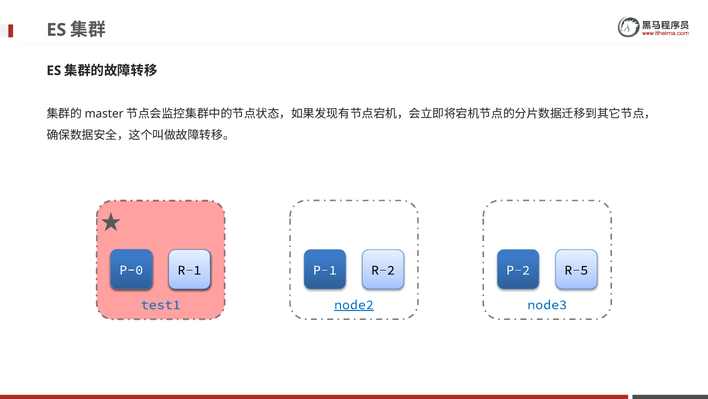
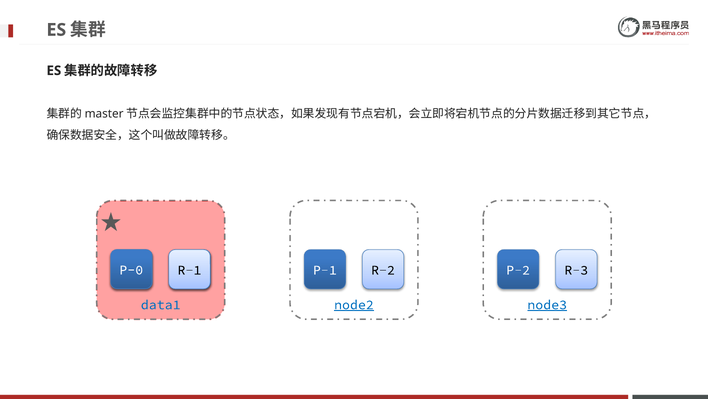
R-5: R-5 -> R-3 (576, 270)
test1: test1 -> data1 (161, 304)
node3 underline: none -> present (547, 304)
